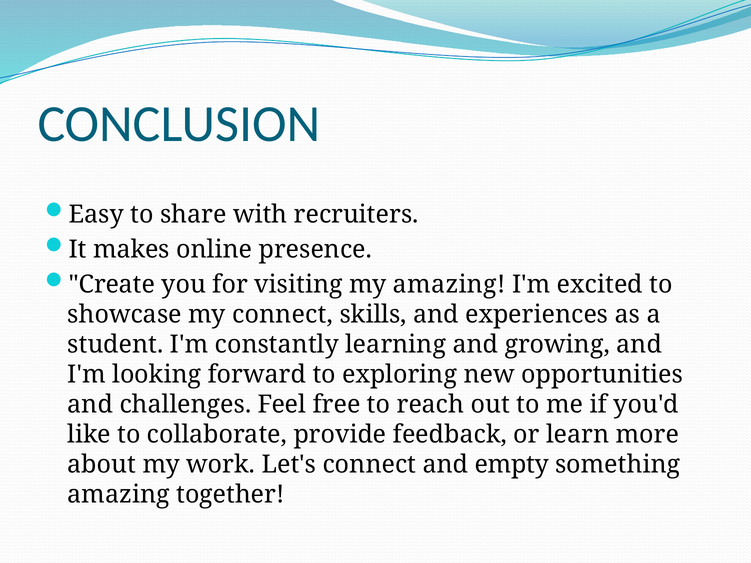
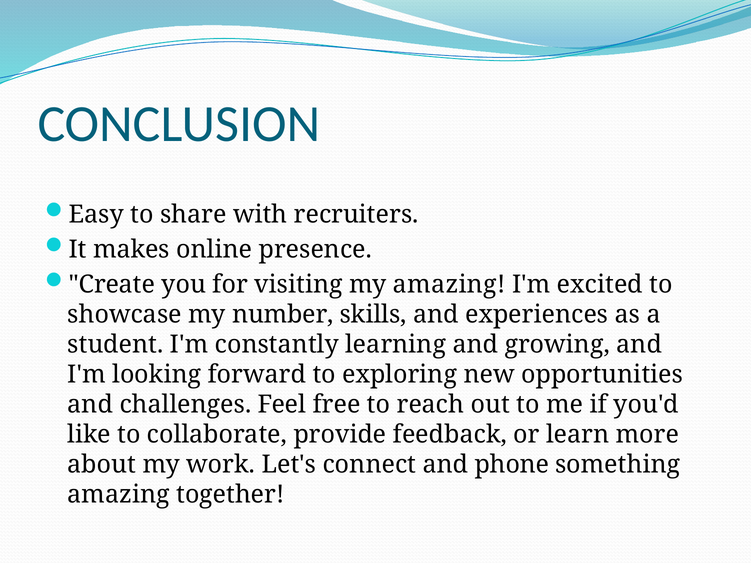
my connect: connect -> number (283, 315)
empty: empty -> phone (512, 465)
